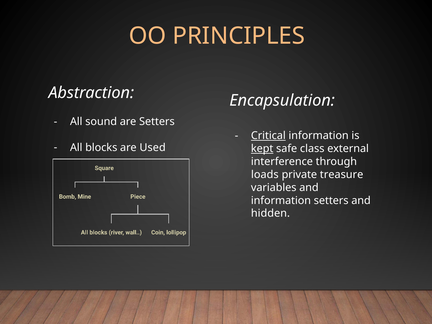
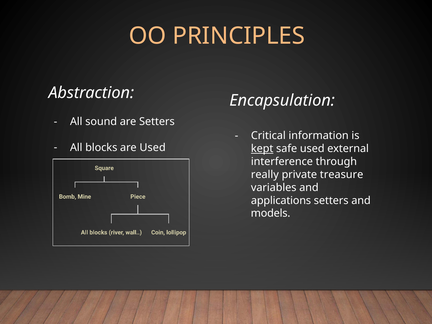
Critical underline: present -> none (268, 136)
safe class: class -> used (312, 149)
loads: loads -> really (265, 175)
information: information -> applications (281, 200)
hidden: hidden -> models (271, 213)
